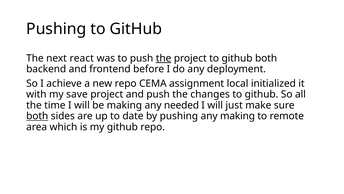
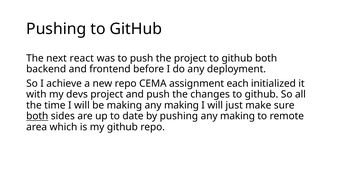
the underline: present -> none (164, 58)
local: local -> each (238, 83)
save: save -> devs (77, 94)
making any needed: needed -> making (181, 105)
